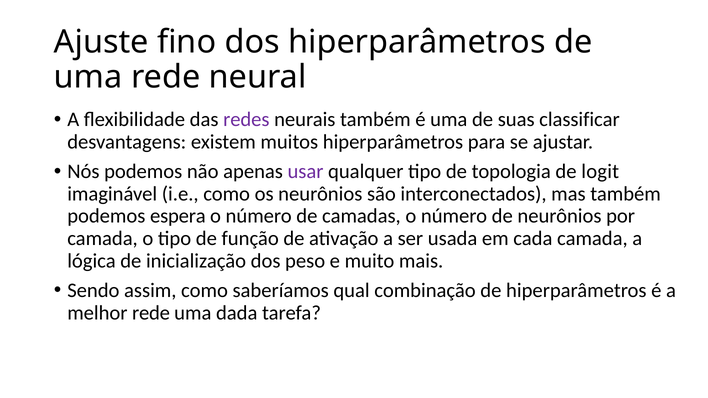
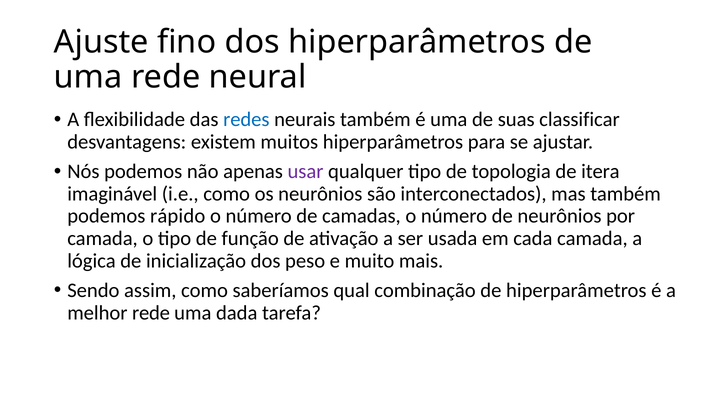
redes colour: purple -> blue (246, 120)
logit: logit -> itera (600, 172)
espera: espera -> rápido (178, 216)
